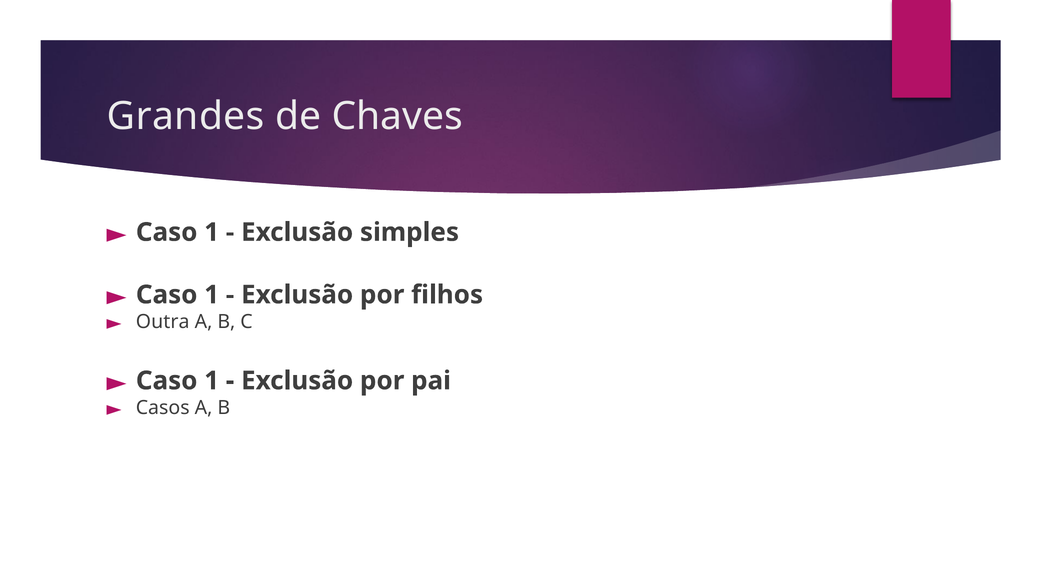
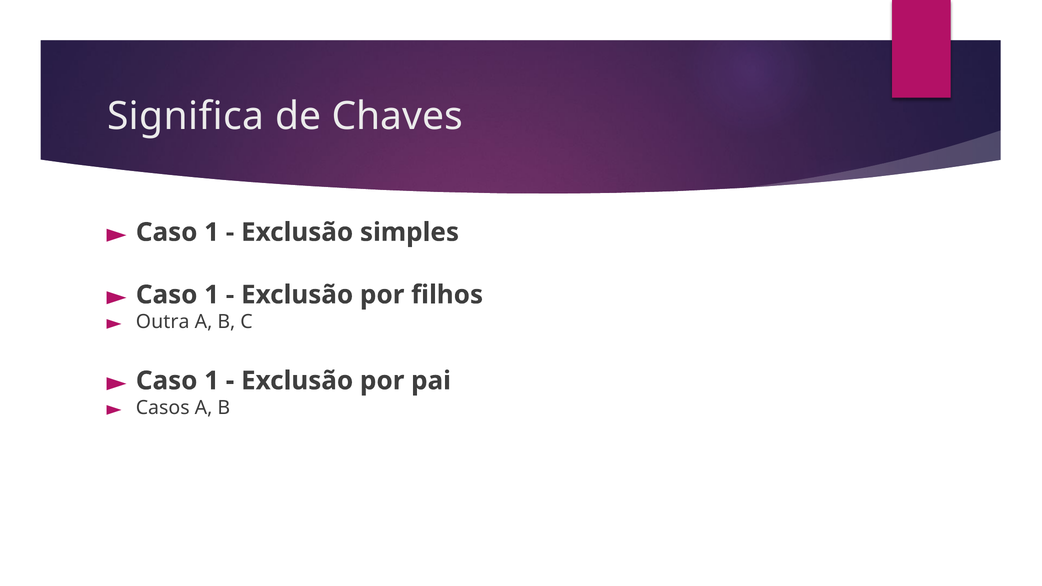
Grandes: Grandes -> Significa (186, 116)
